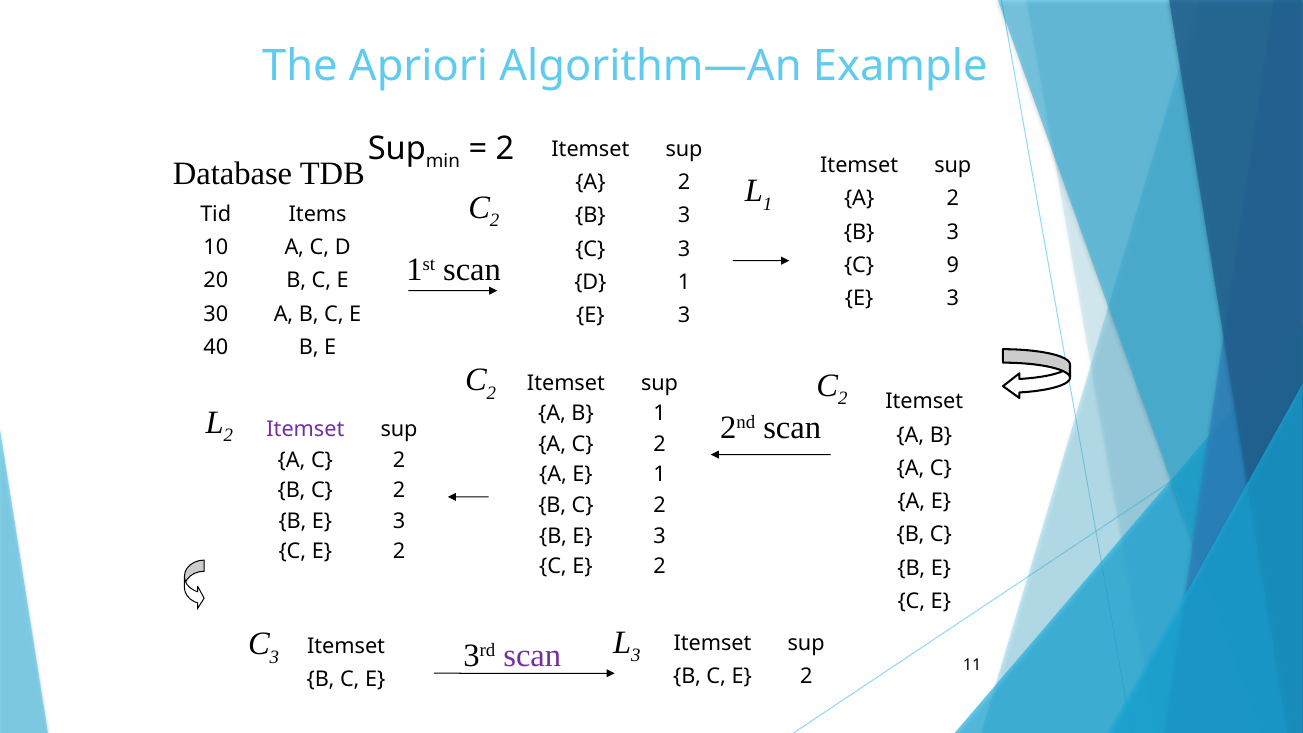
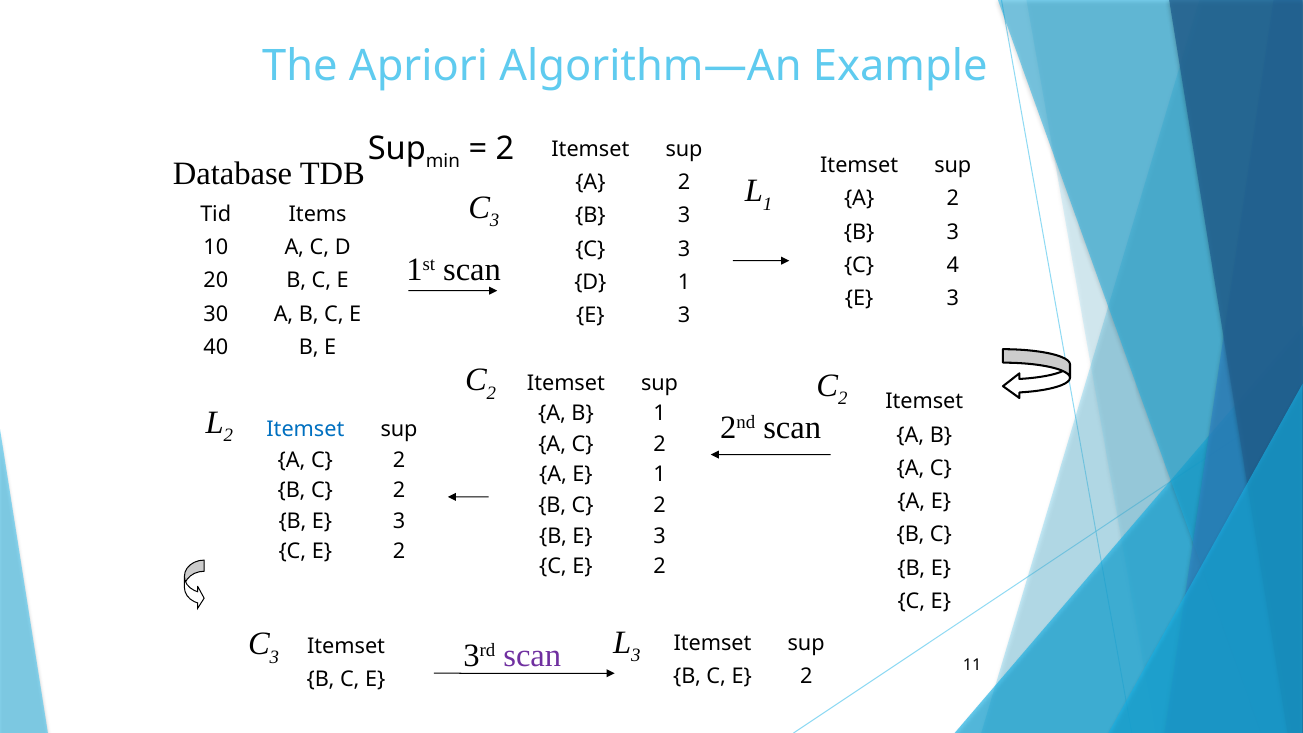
2: 2 -> 3 (495, 221)
9: 9 -> 4 (953, 265)
Itemset colour: purple -> blue (305, 429)
